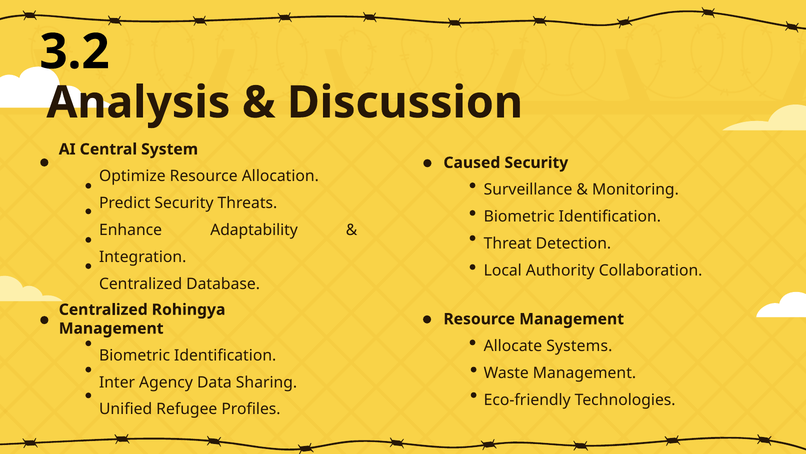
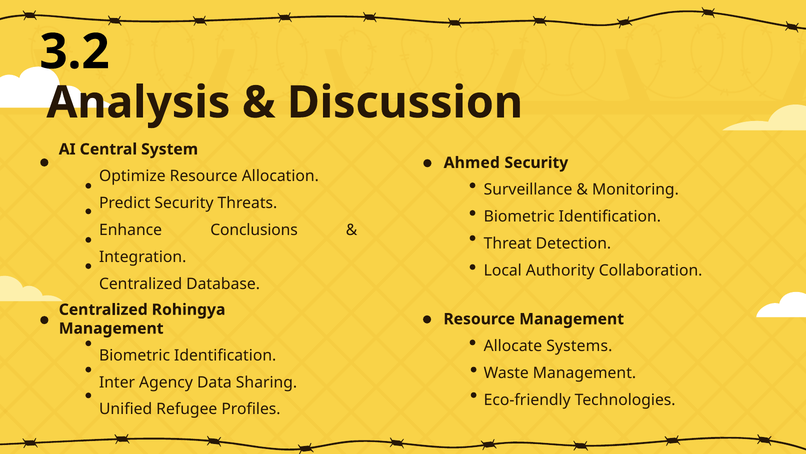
Caused: Caused -> Ahmed (472, 163)
Adaptability: Adaptability -> Conclusions (254, 230)
